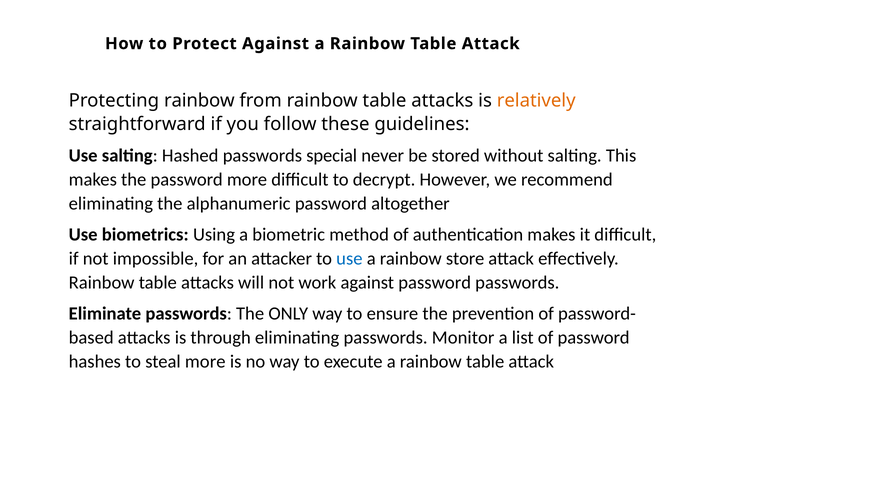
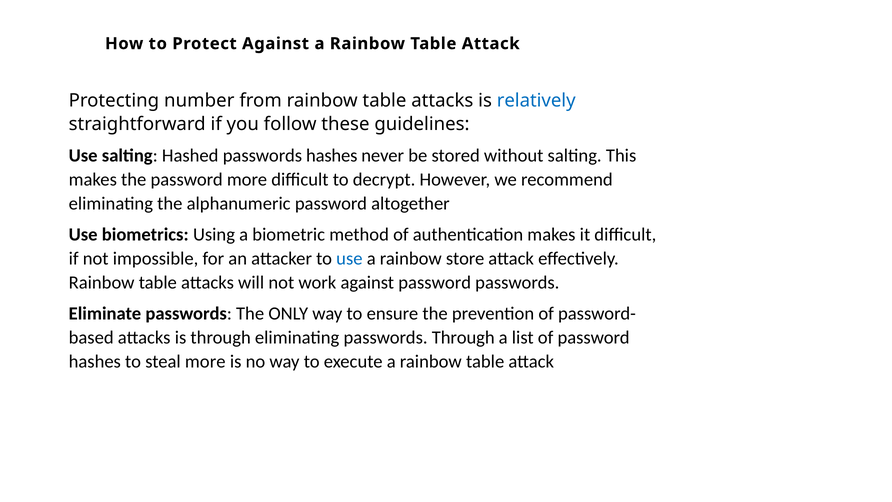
Protecting rainbow: rainbow -> number (199, 100)
relatively colour: orange -> blue (536, 100)
passwords special: special -> hashes (332, 156)
passwords Monitor: Monitor -> Through (463, 337)
